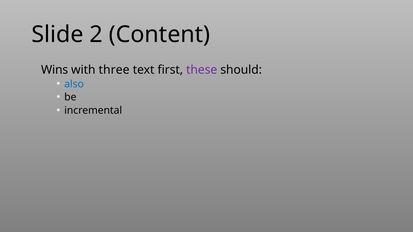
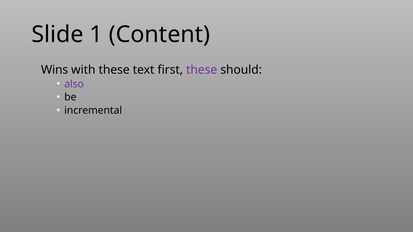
2: 2 -> 1 (96, 35)
with three: three -> these (114, 70)
also colour: blue -> purple (74, 84)
